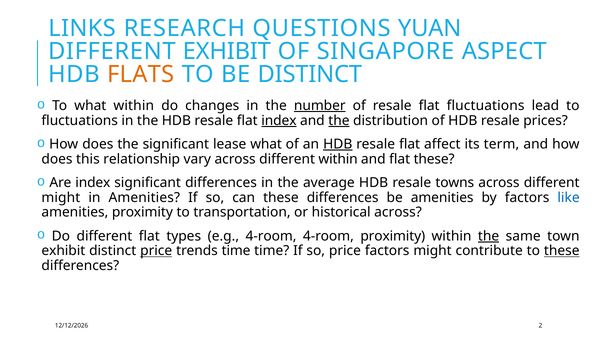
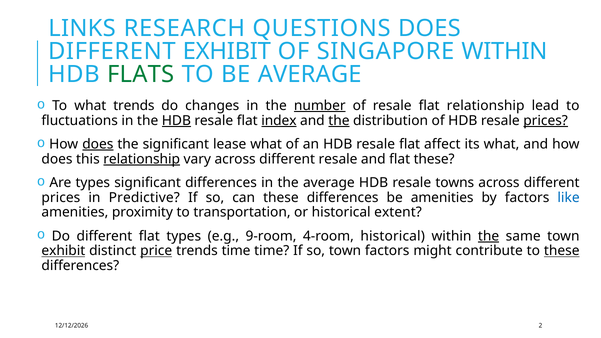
QUESTIONS YUAN: YUAN -> DOES (429, 29)
SINGAPORE ASPECT: ASPECT -> WITHIN (504, 51)
FLATS colour: orange -> green (141, 74)
BE DISTINCT: DISTINCT -> AVERAGE (310, 74)
what within: within -> trends (134, 106)
flat fluctuations: fluctuations -> relationship (486, 106)
HDB underline: none -> present (176, 121)
prices underline: none -> present (546, 121)
does underline: none -> present (98, 144)
HDB underline: present -> none (338, 144)
its term: term -> what (502, 144)
relationship underline: none -> present (142, 159)
different within: within -> resale (338, 159)
Are index: index -> types (93, 183)
might: might -> prices (61, 198)
in Amenities: Amenities -> Predictive (144, 198)
historical across: across -> extent (398, 212)
e.g 4-room: 4-room -> 9-room (271, 236)
4-room proximity: proximity -> historical (393, 236)
exhibit underline: none -> present (63, 251)
so price: price -> town (345, 251)
